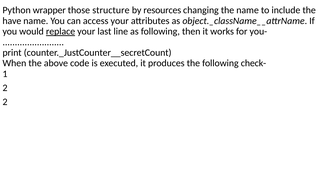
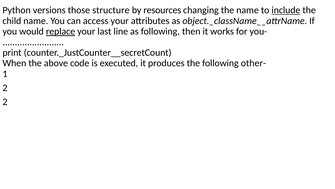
wrapper: wrapper -> versions (49, 10)
include underline: none -> present (286, 10)
have: have -> child (12, 21)
check-: check- -> other- (253, 63)
